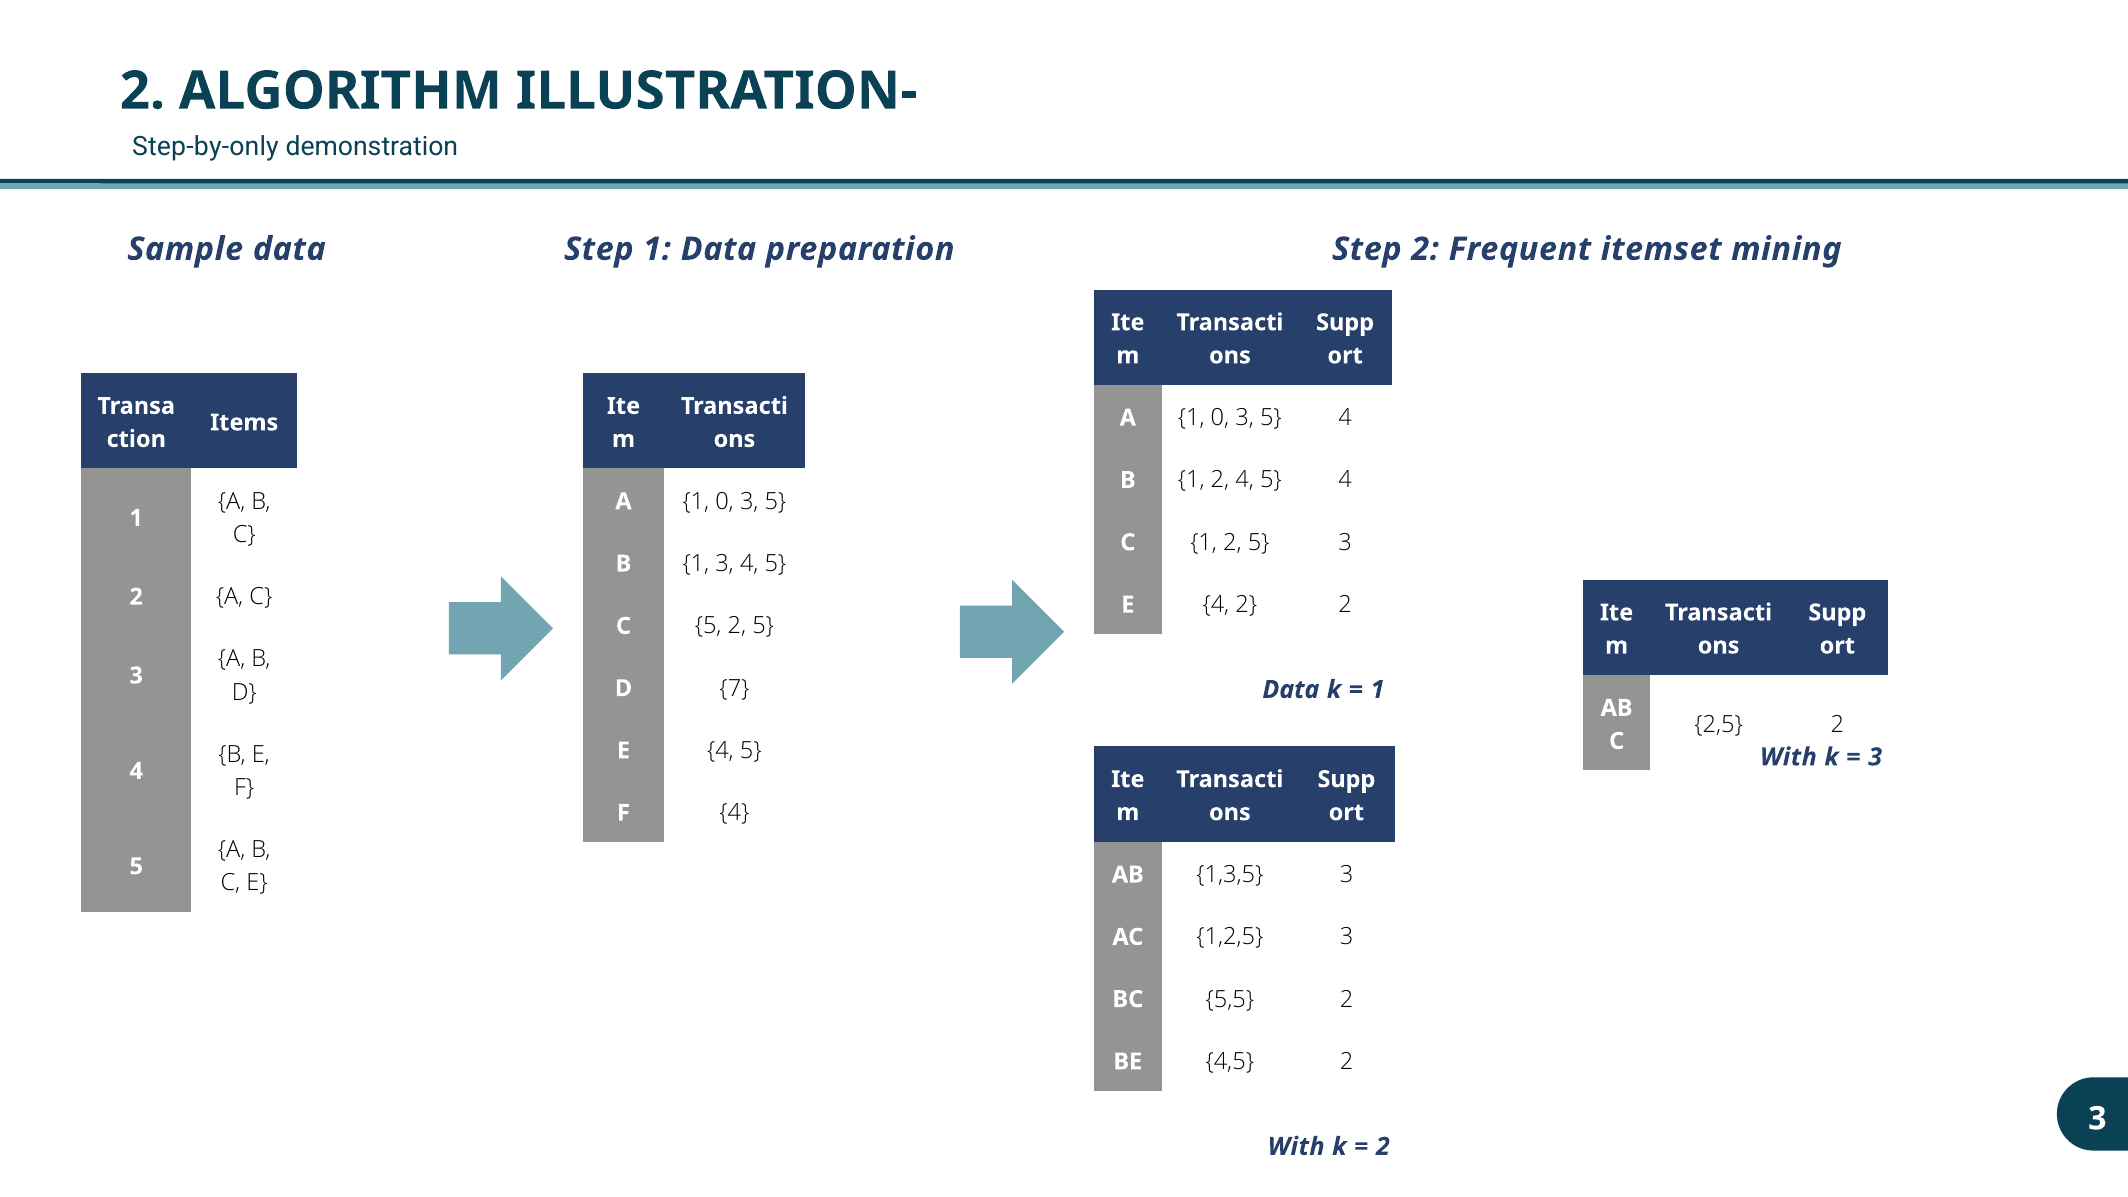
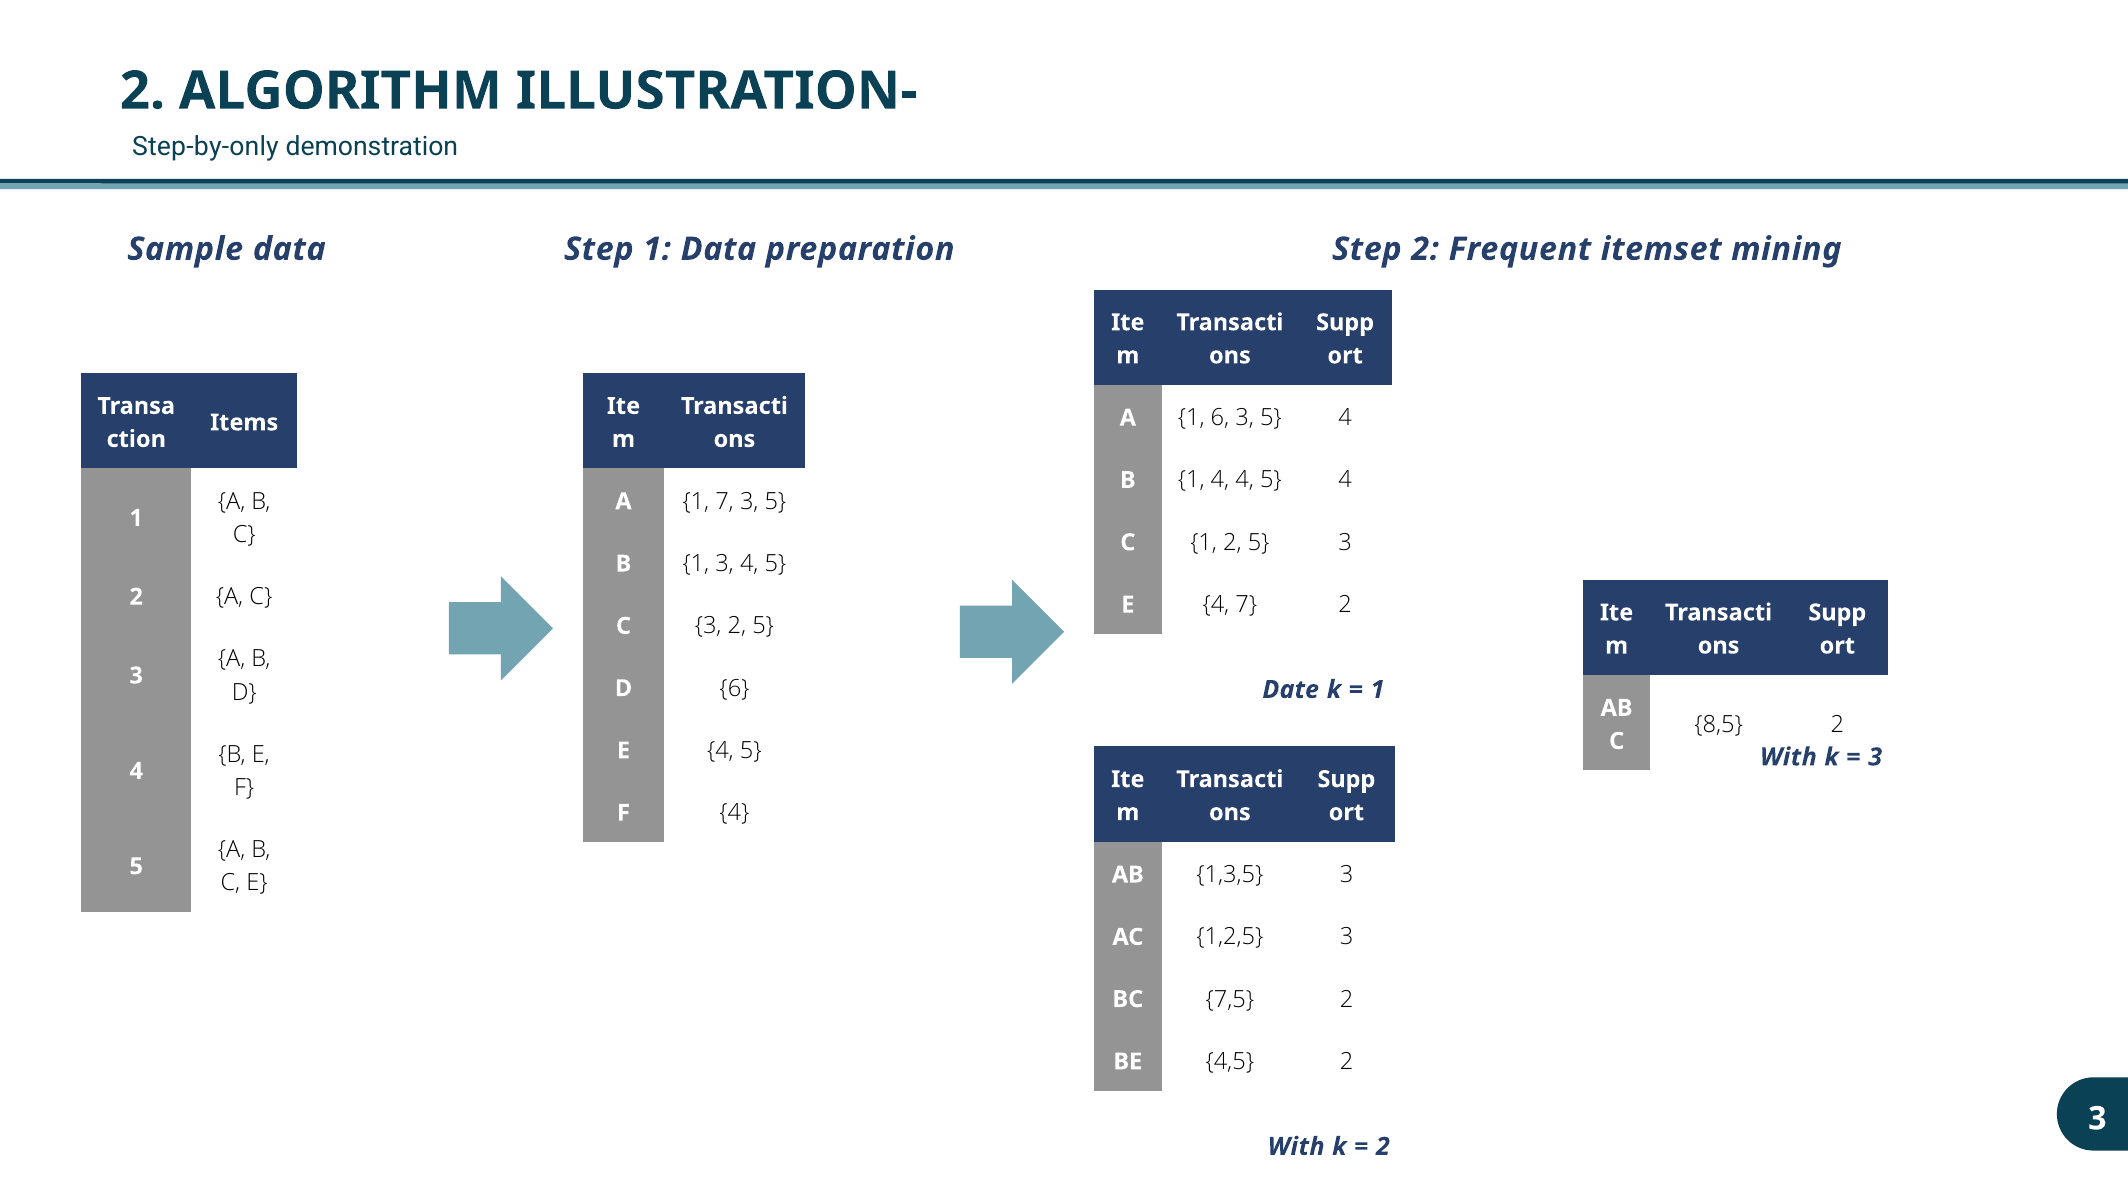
0: 0 -> 6 (1220, 418)
B 1 2: 2 -> 4 (1220, 480)
0: 0 -> 7 (725, 501)
4 2: 2 -> 7 (1246, 605)
5: 5 -> 3 (708, 626)
D 7: 7 -> 6 (735, 688)
Data: Data -> Date (1291, 690)
2,5: 2,5 -> 8,5 (1719, 725)
5,5: 5,5 -> 7,5 (1230, 999)
